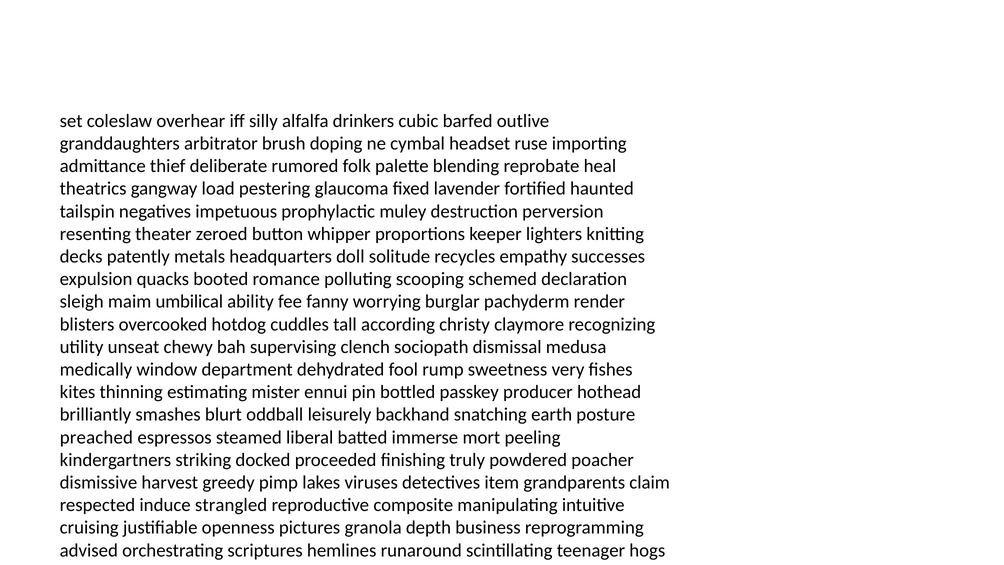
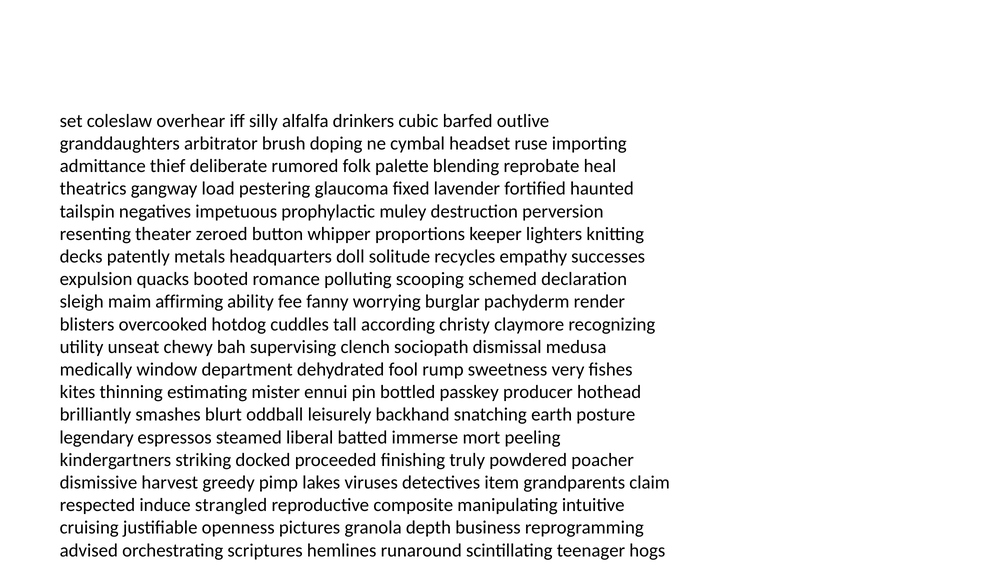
maim umbilical: umbilical -> affirming (189, 302)
preached: preached -> legendary (97, 437)
